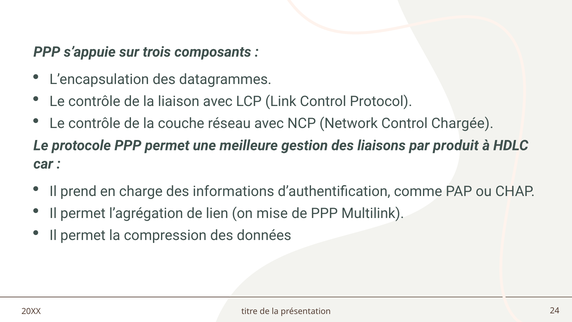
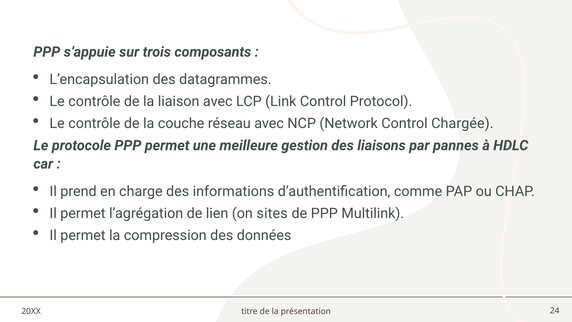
produit: produit -> pannes (456, 145)
mise: mise -> sites (272, 213)
